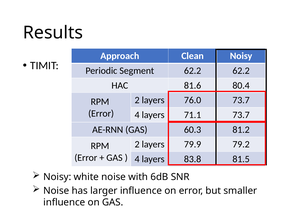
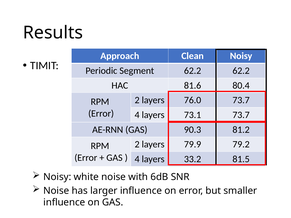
71.1: 71.1 -> 73.1 (193, 115)
60.3: 60.3 -> 90.3 (193, 130)
83.8: 83.8 -> 33.2 (193, 159)
